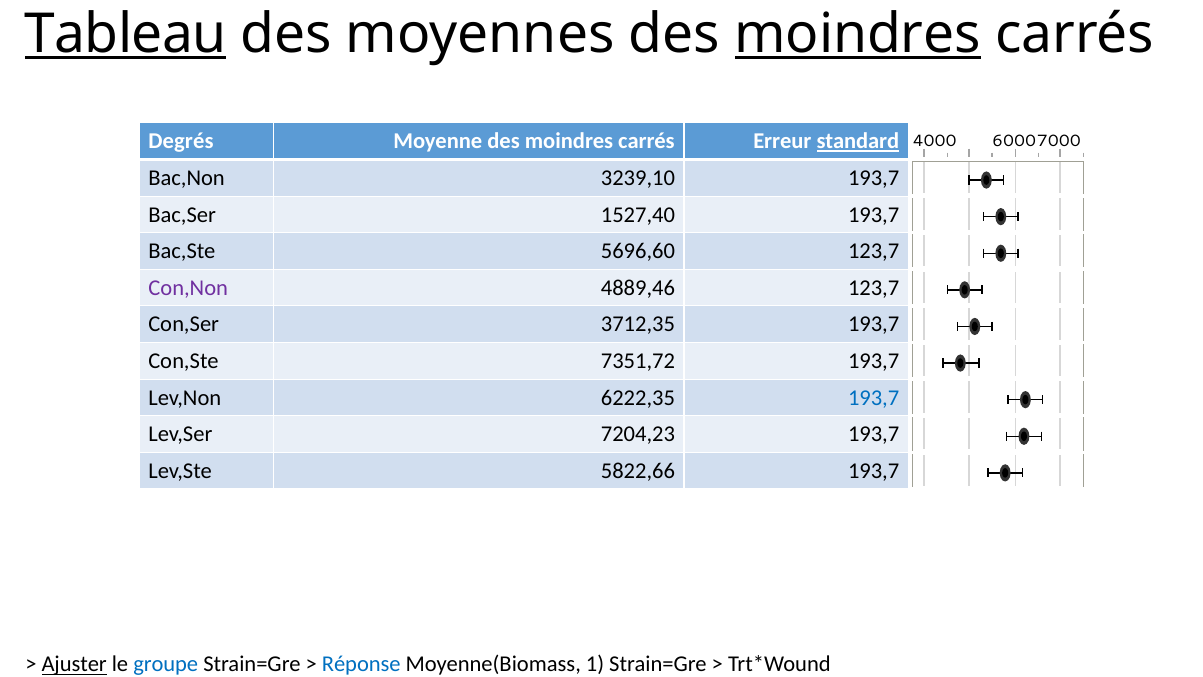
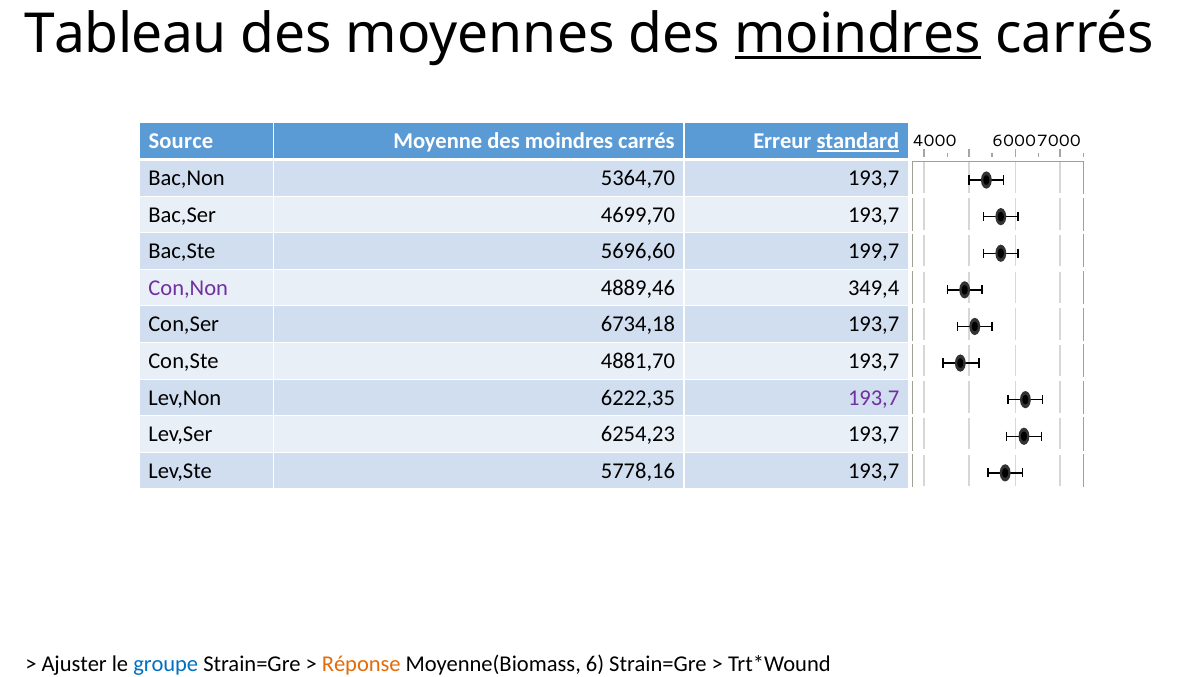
Tableau underline: present -> none (125, 34)
Degrés: Degrés -> Source (181, 141)
3239,10: 3239,10 -> 5364,70 (638, 178)
1527,40: 1527,40 -> 4699,70 (638, 215)
5696,60 123,7: 123,7 -> 199,7 (874, 251)
4889,46 123,7: 123,7 -> 349,4 (874, 288)
3712,35: 3712,35 -> 6734,18 (638, 324)
7351,72: 7351,72 -> 4881,70 (638, 361)
193,7 colour: blue -> purple (874, 397)
7204,23: 7204,23 -> 6254,23 (638, 434)
5822,66: 5822,66 -> 5778,16 (638, 471)
Ajuster underline: present -> none (74, 664)
Réponse colour: blue -> orange (361, 664)
1: 1 -> 6 (595, 664)
